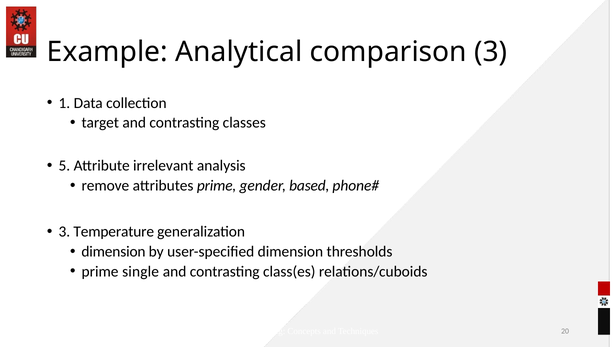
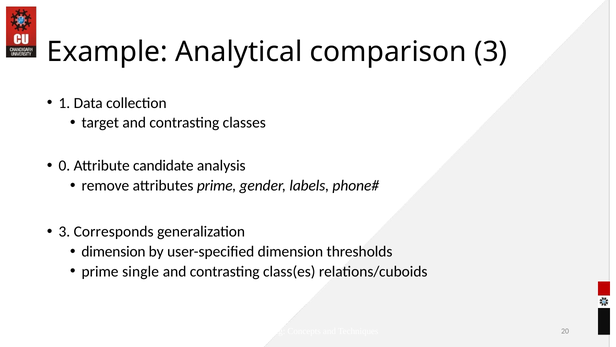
5: 5 -> 0 (64, 165)
irrelevant: irrelevant -> candidate (163, 165)
based: based -> labels (309, 185)
Temperature: Temperature -> Corresponds (114, 231)
